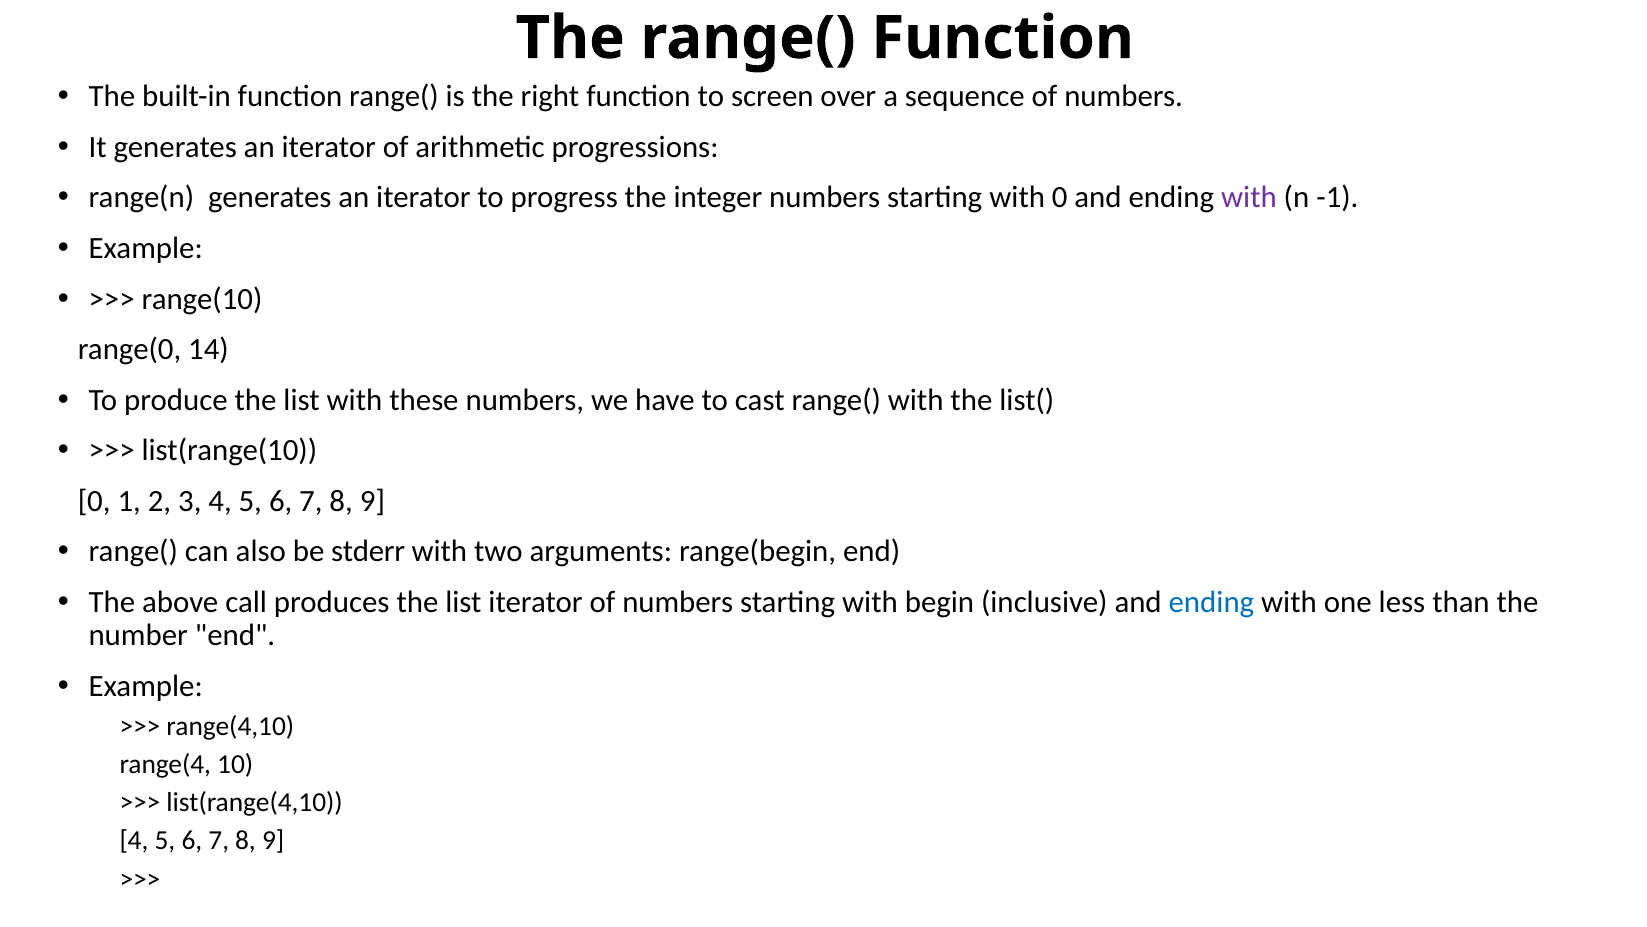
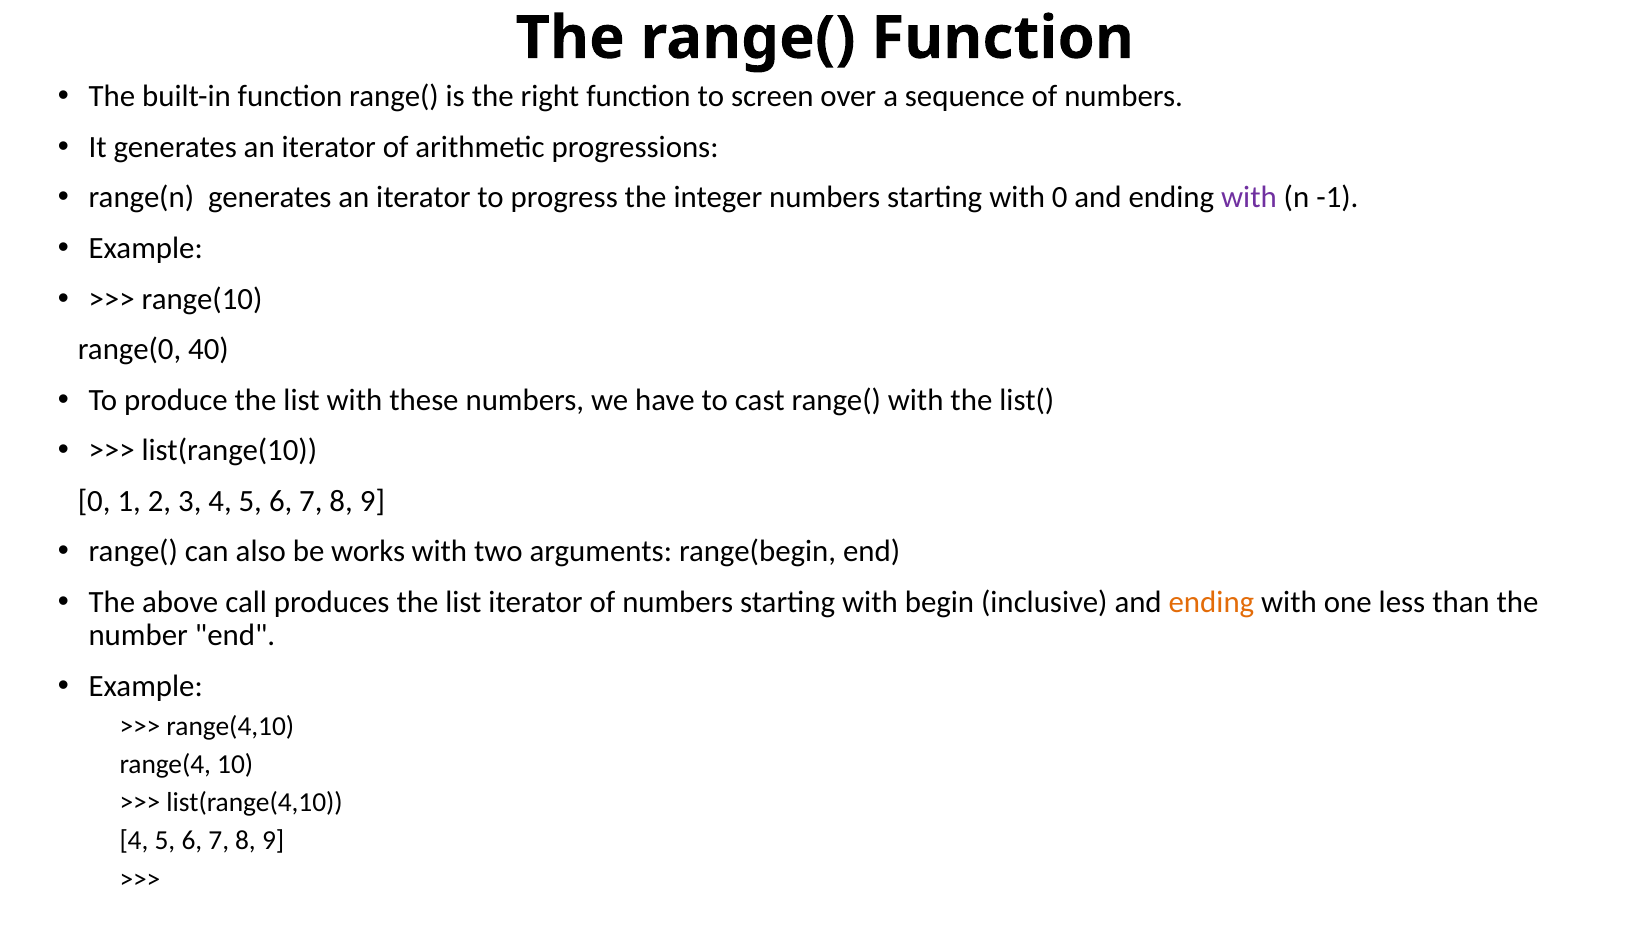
14: 14 -> 40 (208, 349)
stderr: stderr -> works (368, 551)
ending colour: blue -> orange (1211, 602)
